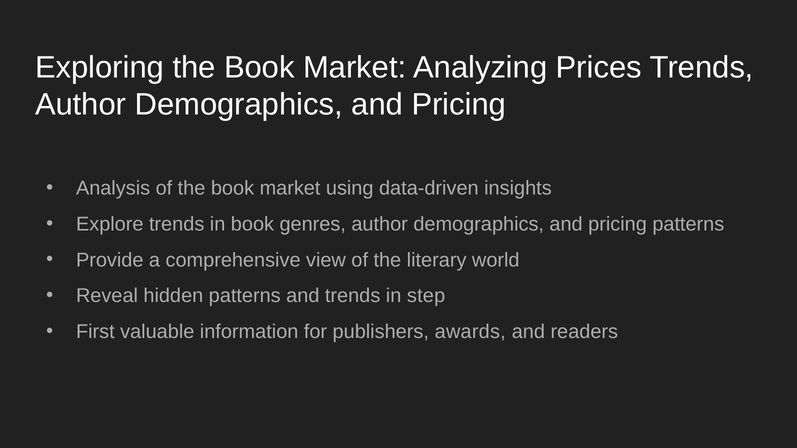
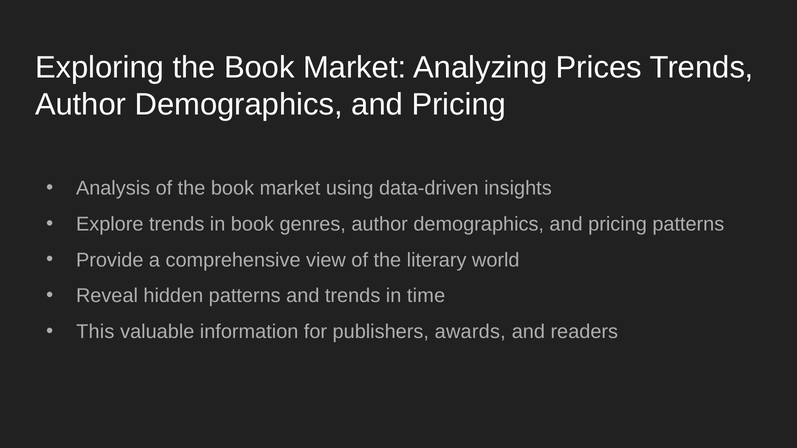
step: step -> time (426, 296)
First: First -> This (95, 332)
